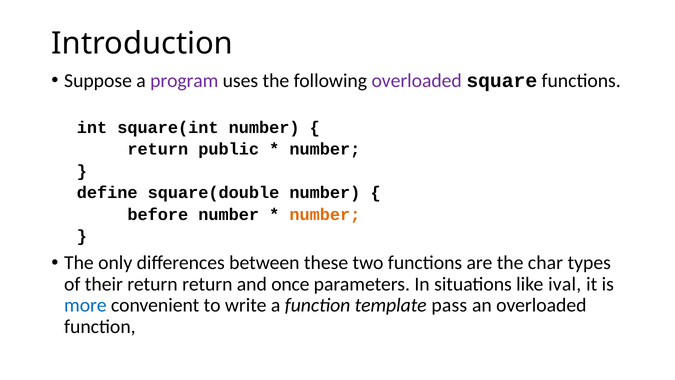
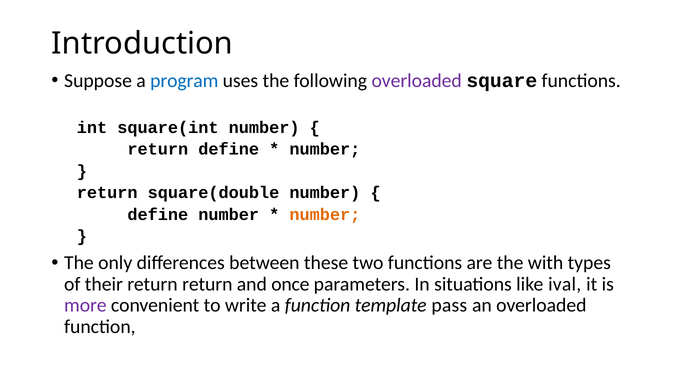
program colour: purple -> blue (184, 81)
return public: public -> define (229, 149)
define: define -> return (107, 193)
before: before -> define (158, 214)
char: char -> with (546, 263)
more colour: blue -> purple (85, 305)
